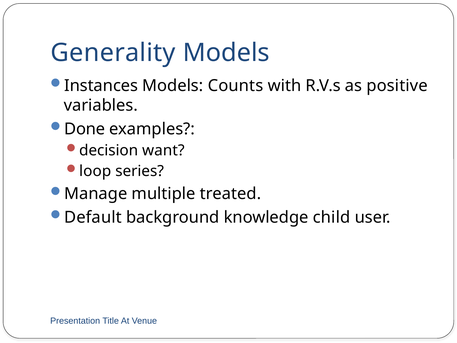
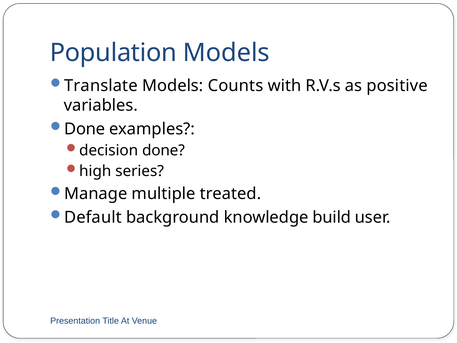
Generality: Generality -> Population (113, 53)
Instances: Instances -> Translate (101, 86)
decision want: want -> done (163, 150)
loop: loop -> high (95, 171)
child: child -> build (332, 217)
